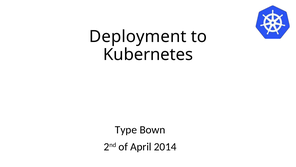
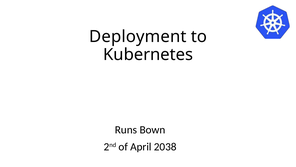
Type: Type -> Runs (126, 129)
2014: 2014 -> 2038 (165, 146)
